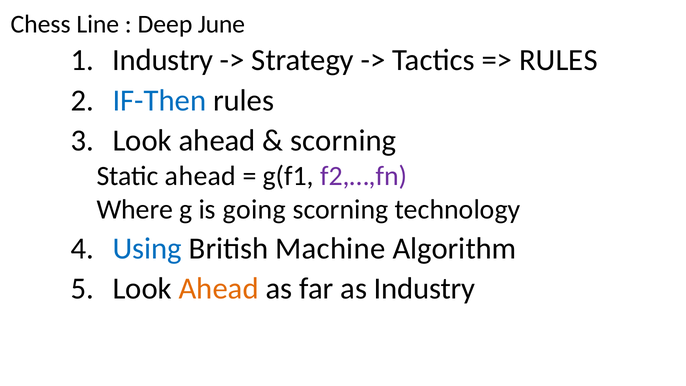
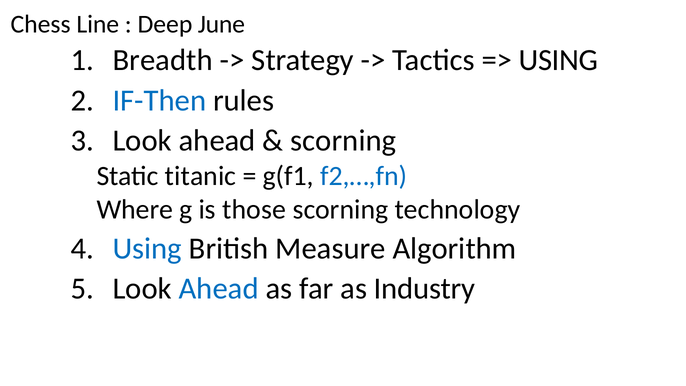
Industry: Industry -> Breadth (163, 60)
RULES: RULES -> USING (559, 60)
Static ahead: ahead -> titanic (201, 176)
f2,…,fn colour: purple -> blue (364, 176)
going: going -> those (254, 210)
Machine: Machine -> Measure (331, 248)
Ahead colour: orange -> blue (219, 289)
